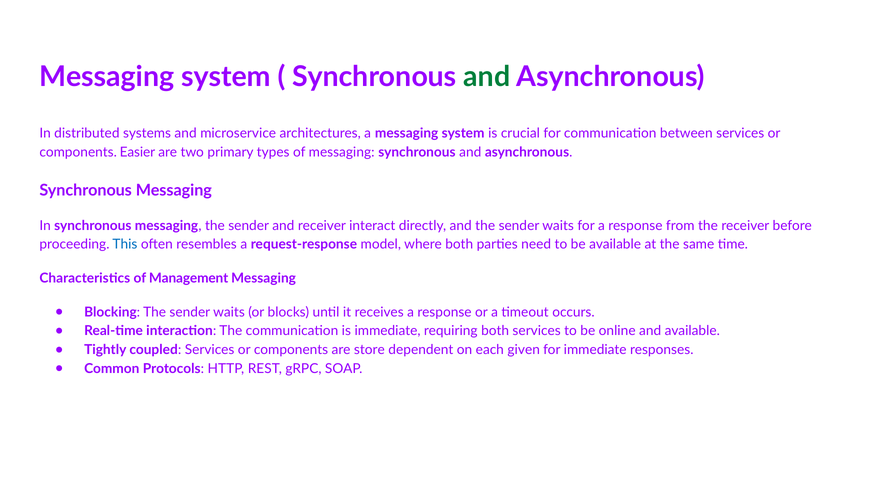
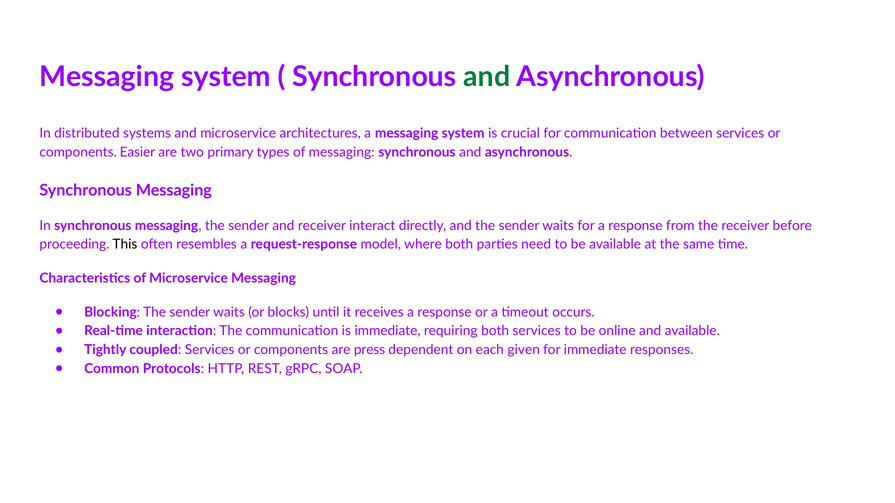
This colour: blue -> black (125, 245)
of Management: Management -> Microservice (189, 279)
store: store -> press (369, 350)
